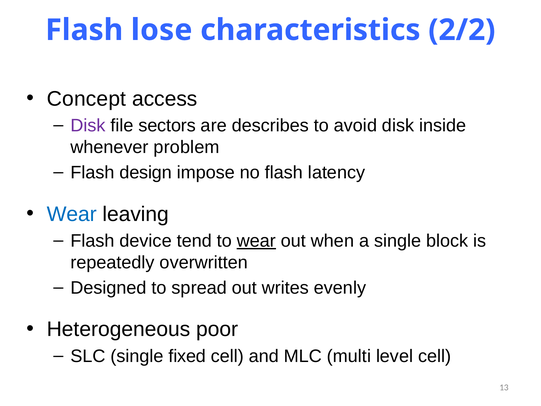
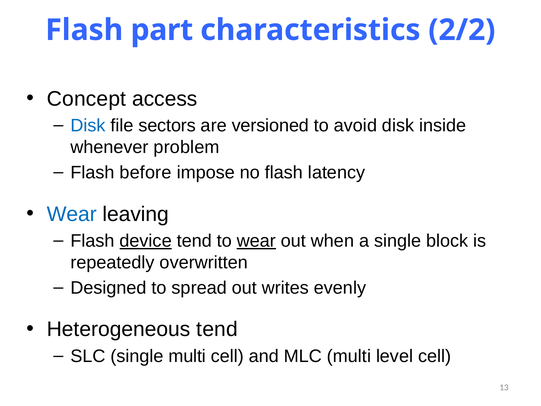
lose: lose -> part (162, 30)
Disk colour: purple -> blue (88, 126)
describes: describes -> versioned (270, 126)
design: design -> before (146, 172)
device underline: none -> present (146, 241)
Heterogeneous poor: poor -> tend (217, 329)
single fixed: fixed -> multi (187, 356)
